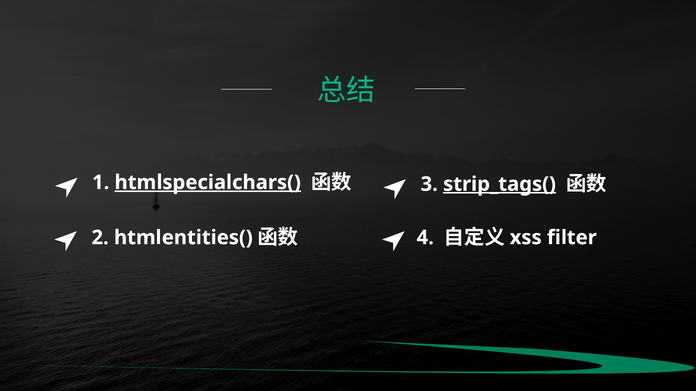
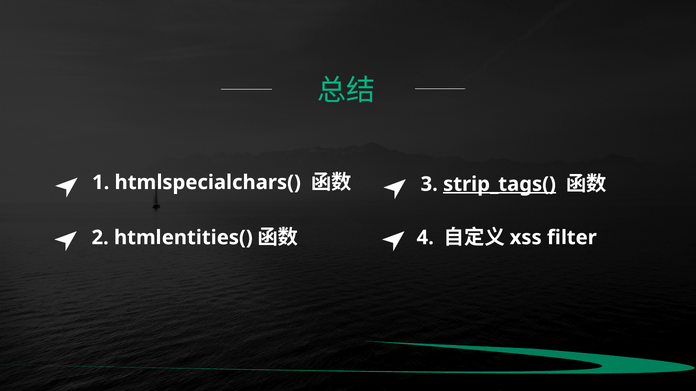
htmlspecialchars( underline: present -> none (208, 183)
